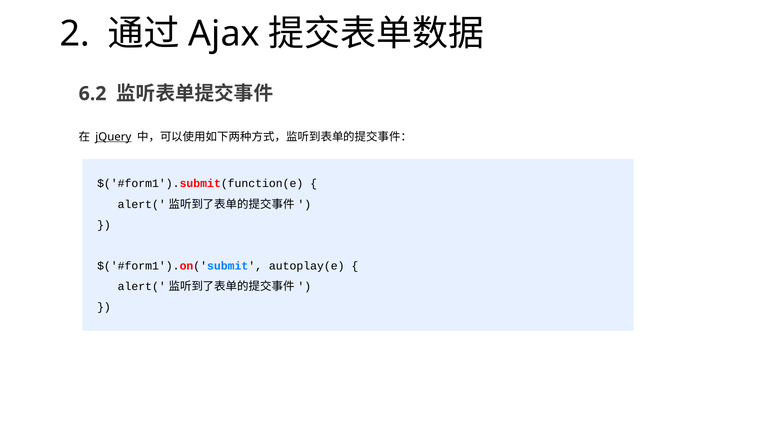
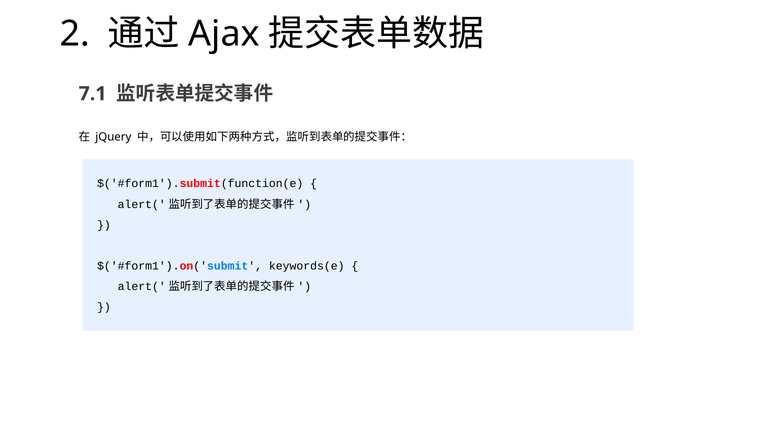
6.2: 6.2 -> 7.1 (93, 94)
jQuery underline: present -> none (113, 137)
autoplay(e: autoplay(e -> keywords(e (307, 266)
